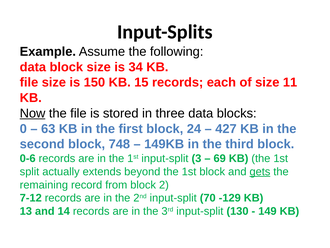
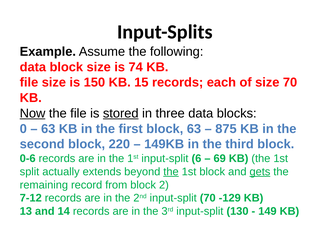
34: 34 -> 74 (136, 67)
size 11: 11 -> 70 (290, 82)
stored underline: none -> present (121, 113)
block 24: 24 -> 63 (194, 129)
427: 427 -> 875 (226, 129)
748: 748 -> 220 (119, 144)
3: 3 -> 6 (196, 158)
the underline: none -> present (171, 171)
